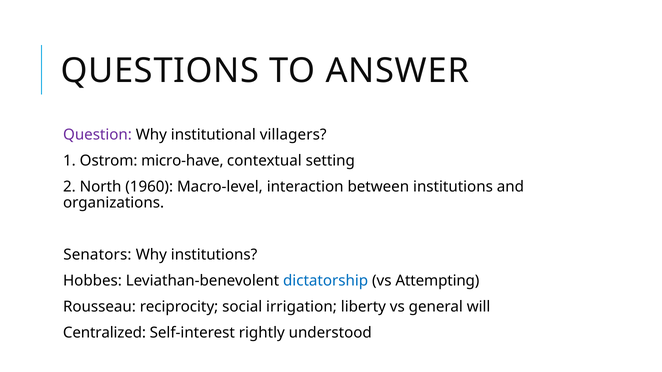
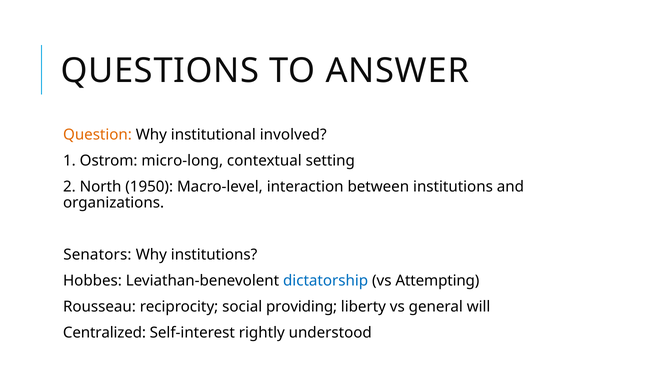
Question colour: purple -> orange (97, 135)
villagers: villagers -> involved (293, 135)
micro-have: micro-have -> micro-long (182, 161)
1960: 1960 -> 1950 (149, 187)
irrigation: irrigation -> providing (302, 307)
